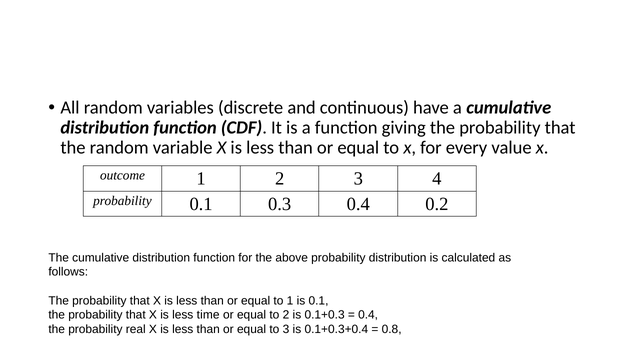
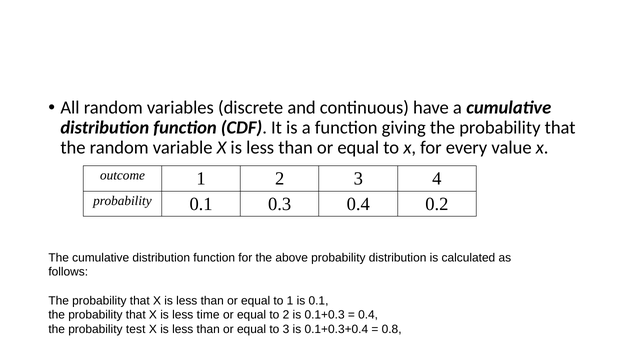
real: real -> test (136, 329)
